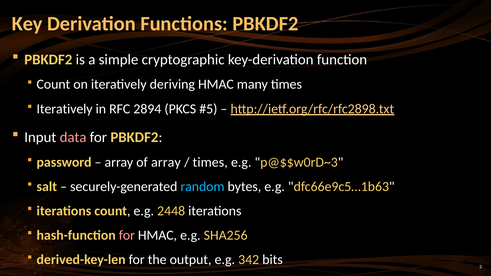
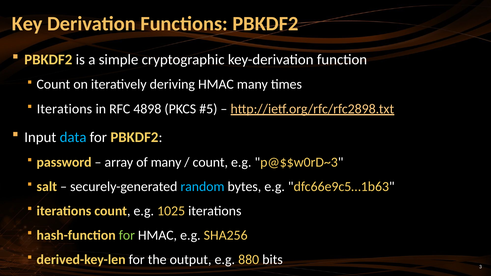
Iteratively: Iteratively -> Iterations (64, 109)
2894: 2894 -> 4898 (147, 109)
data colour: pink -> light blue (73, 137)
of array: array -> many (166, 162)
times: times -> count (210, 162)
2448: 2448 -> 1025 (171, 211)
for colour: pink -> light green (127, 235)
342: 342 -> 880 (249, 260)
